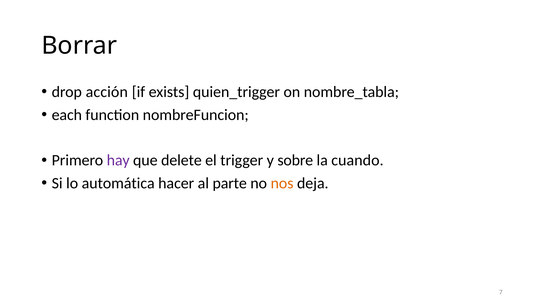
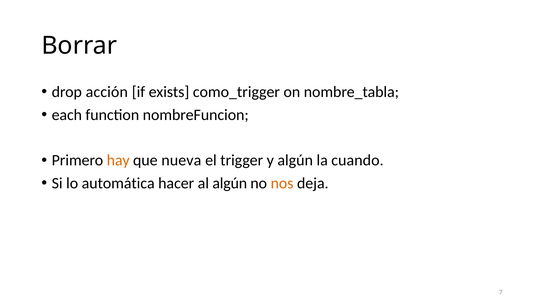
quien_trigger: quien_trigger -> como_trigger (236, 92)
hay colour: purple -> orange (118, 160)
delete: delete -> nueva (181, 160)
y sobre: sobre -> algún (295, 160)
al parte: parte -> algún (230, 183)
